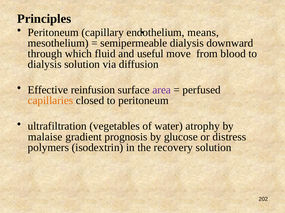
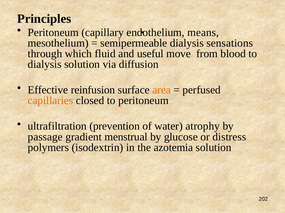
downward: downward -> sensations (230, 43)
area colour: purple -> orange (162, 90)
vegetables: vegetables -> prevention (115, 127)
malaise: malaise -> passage (45, 137)
prognosis: prognosis -> menstrual (126, 137)
recovery: recovery -> azotemia (173, 148)
